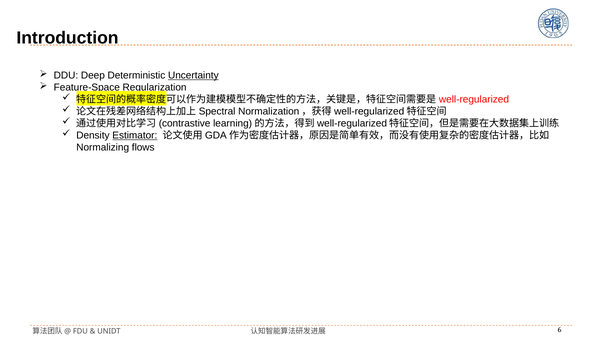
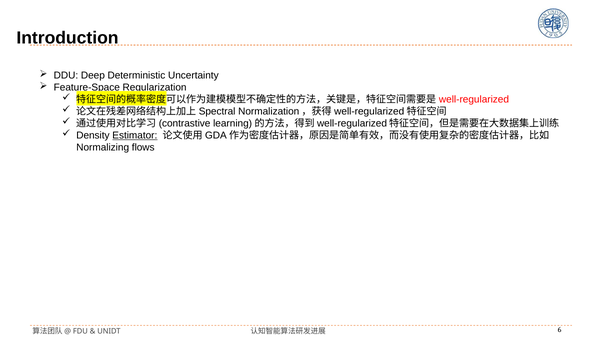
Uncertainty underline: present -> none (193, 75)
